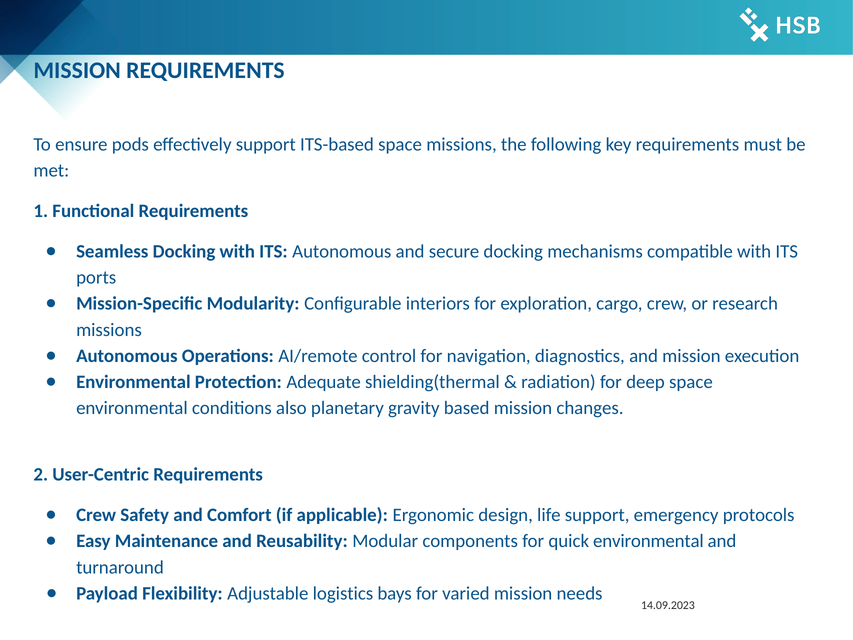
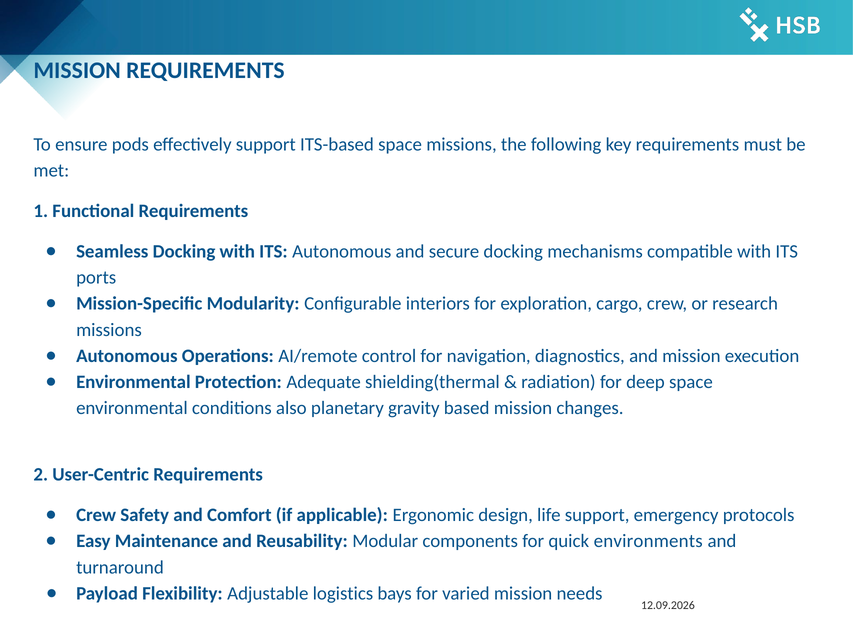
quick environmental: environmental -> environments (648, 541)
14.09.2023: 14.09.2023 -> 12.09.2026 (668, 605)
